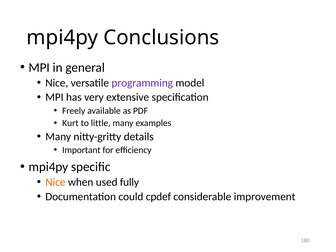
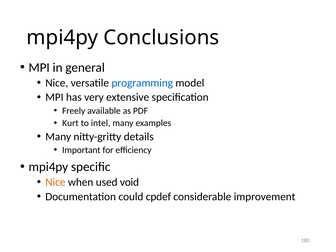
programming colour: purple -> blue (142, 83)
little: little -> intel (101, 123)
fully: fully -> void (129, 182)
